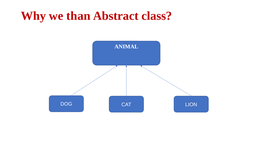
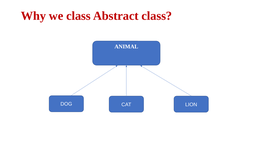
we than: than -> class (78, 16)
